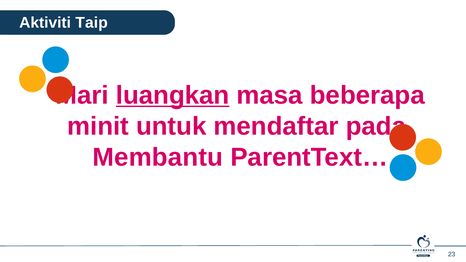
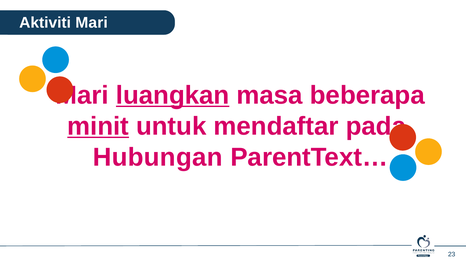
Aktiviti Taip: Taip -> Mari (92, 23)
minit underline: none -> present (98, 126)
Membantu: Membantu -> Hubungan (158, 157)
